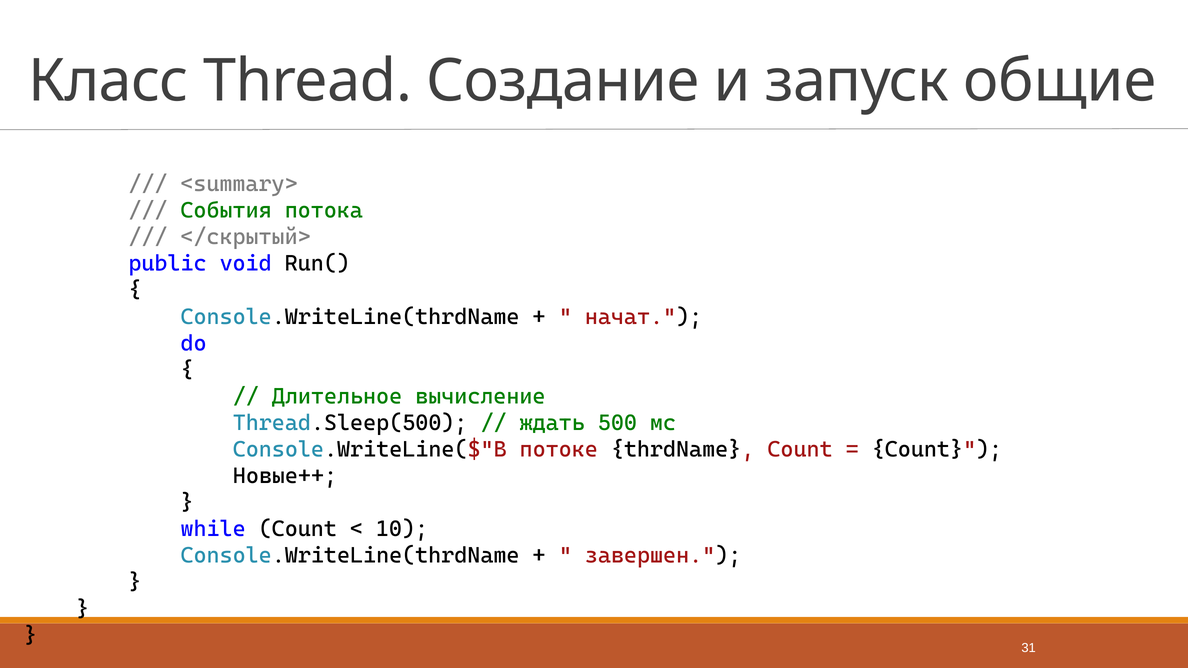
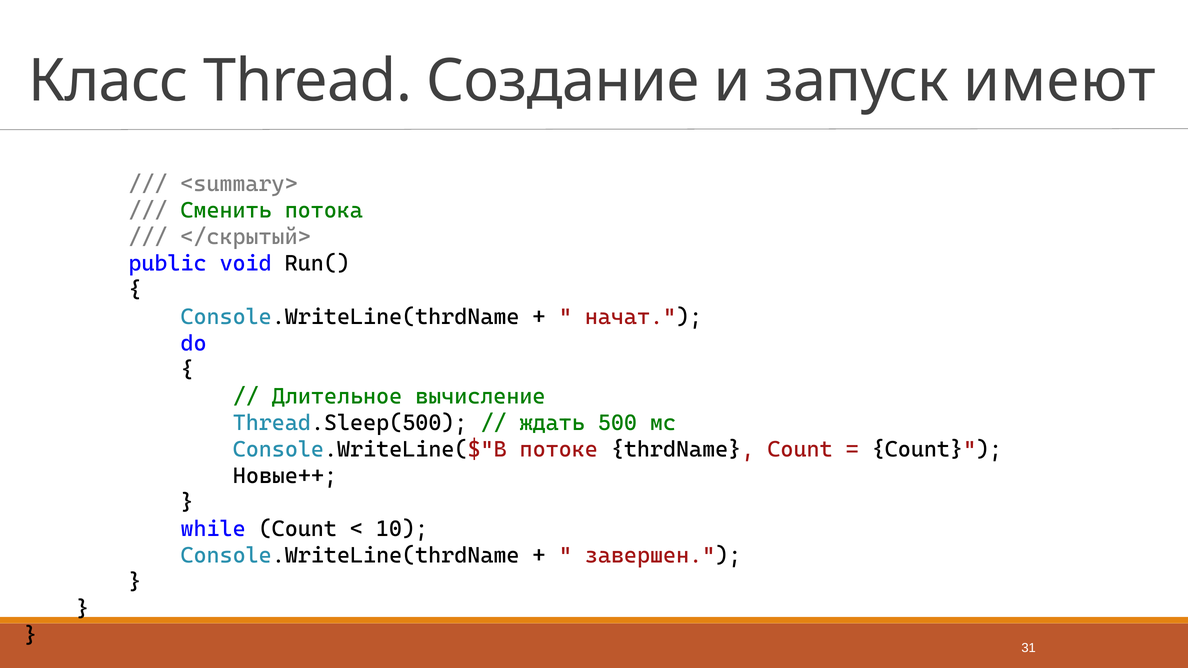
общие: общие -> имеют (1059, 81)
События: События -> Сменить (226, 211)
